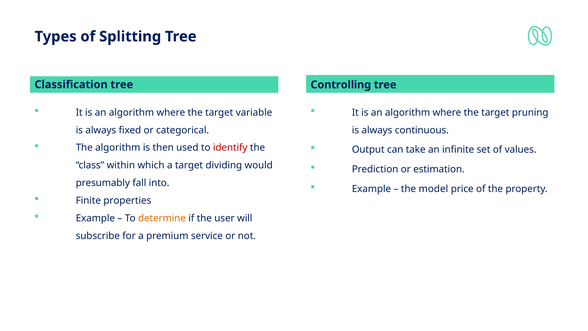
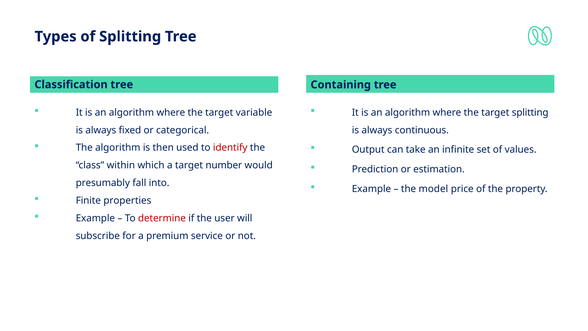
Controlling: Controlling -> Containing (341, 85)
target pruning: pruning -> splitting (530, 112)
dividing: dividing -> number (224, 165)
determine colour: orange -> red (162, 218)
